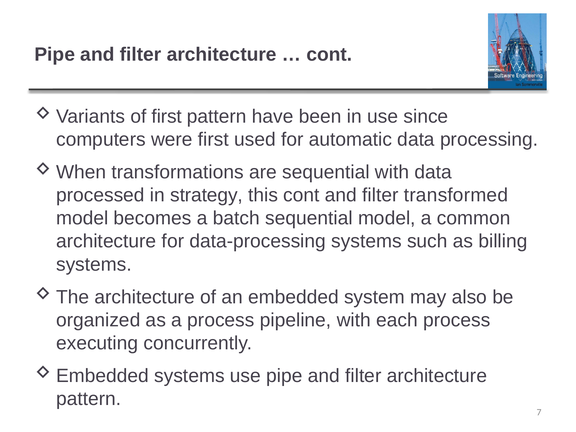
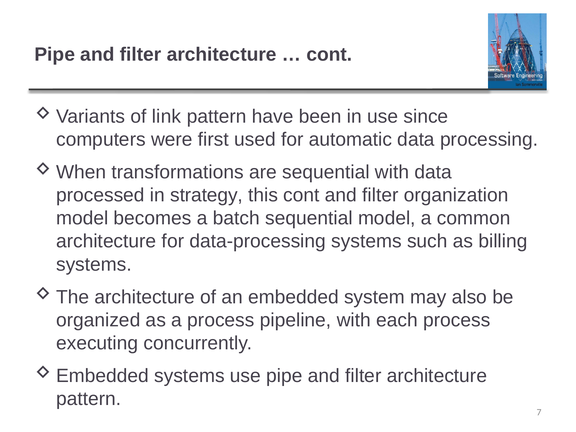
of first: first -> link (167, 117)
transformed: transformed -> organization (456, 195)
